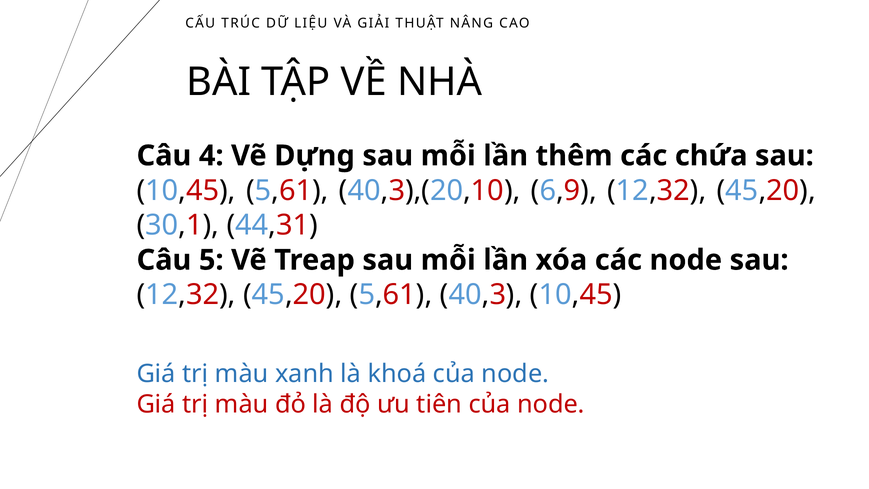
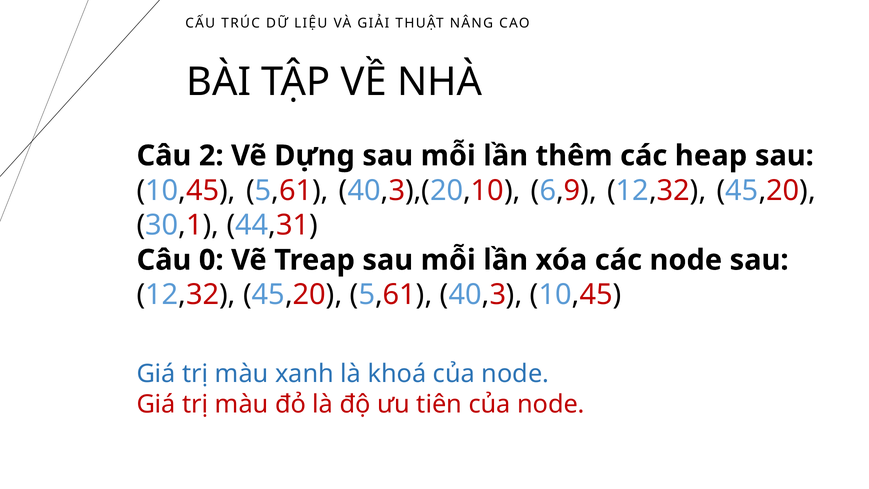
4: 4 -> 2 (211, 156)
chứa: chứa -> heap (711, 156)
5: 5 -> 0 (211, 260)
